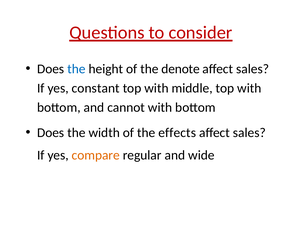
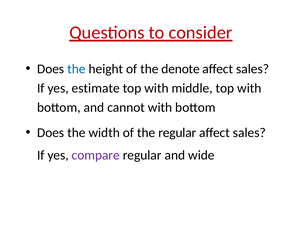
constant: constant -> estimate (96, 88)
the effects: effects -> regular (177, 133)
compare colour: orange -> purple (96, 156)
